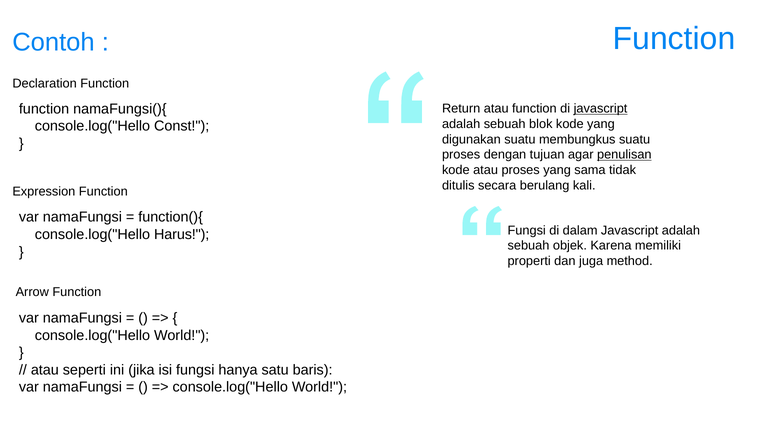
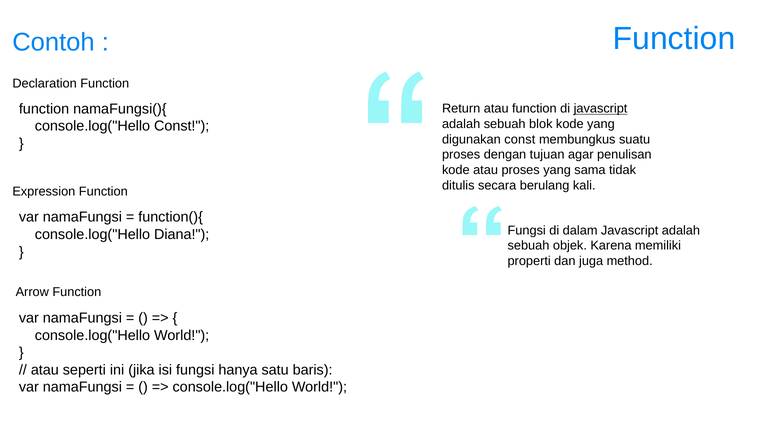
digunakan suatu: suatu -> const (520, 139)
penulisan underline: present -> none (624, 154)
Harus: Harus -> Diana (182, 234)
